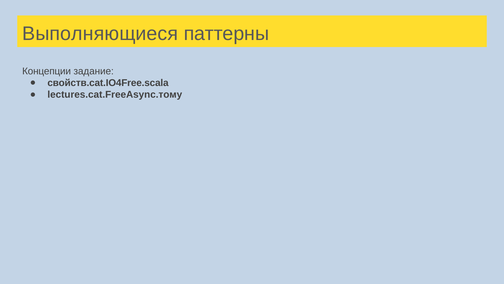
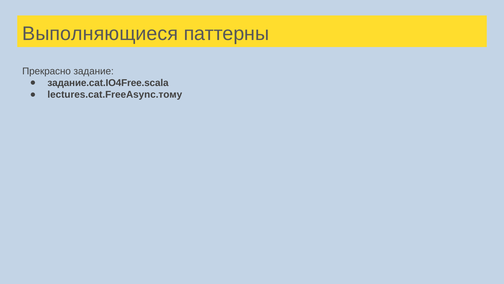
Концепции: Концепции -> Прекрасно (47, 71)
свойств.cat.IO4Free.scala: свойств.cat.IO4Free.scala -> задание.cat.IO4Free.scala (108, 83)
